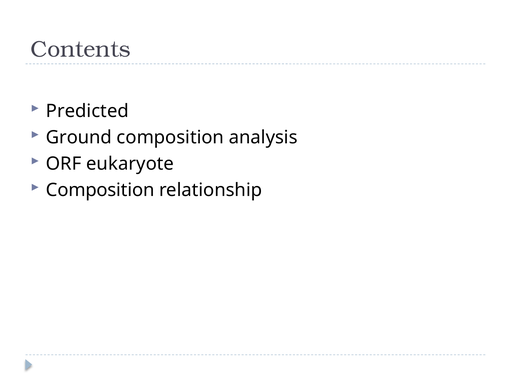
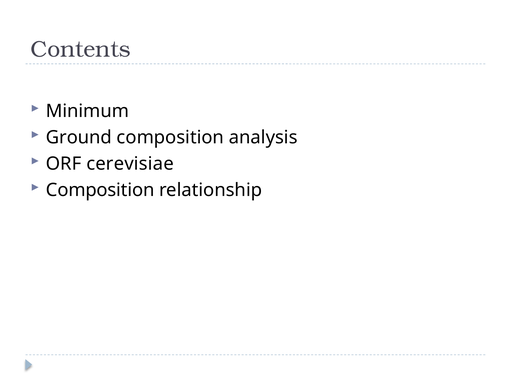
Predicted: Predicted -> Minimum (87, 111)
eukaryote: eukaryote -> cerevisiae (130, 164)
